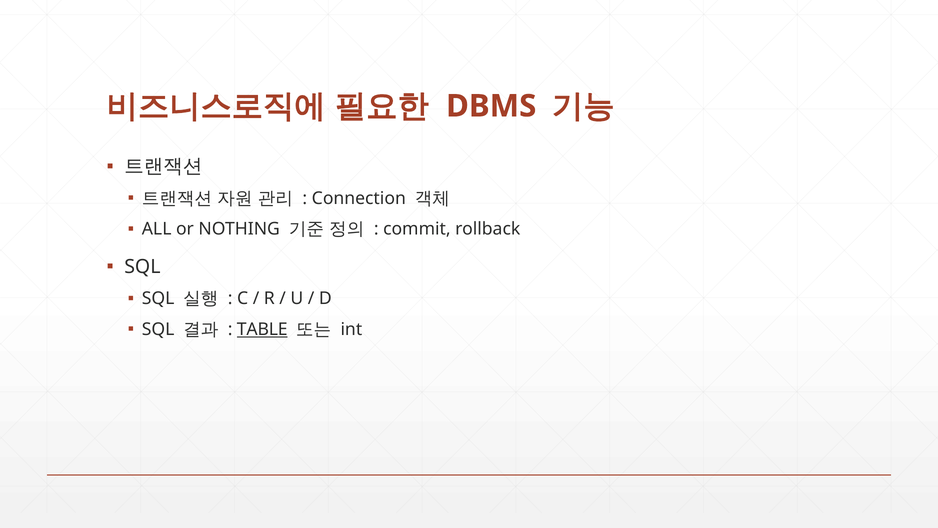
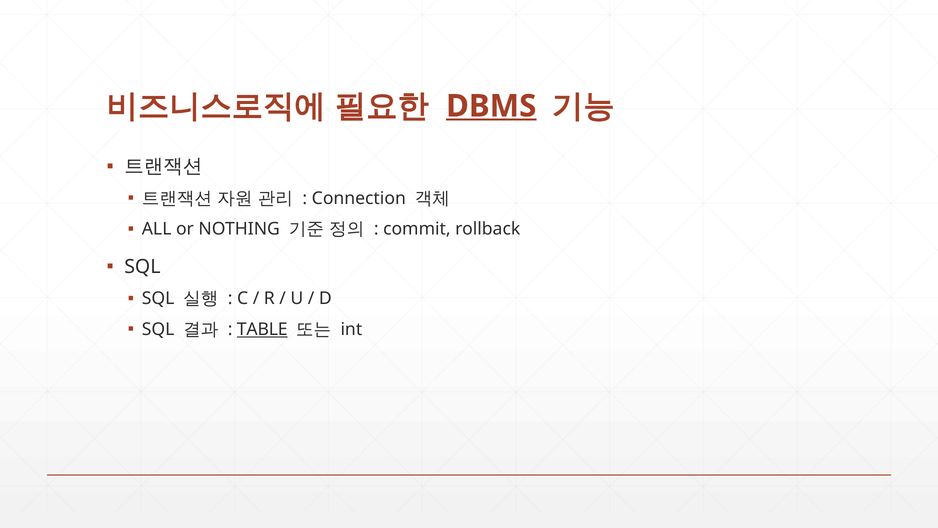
DBMS underline: none -> present (491, 106)
